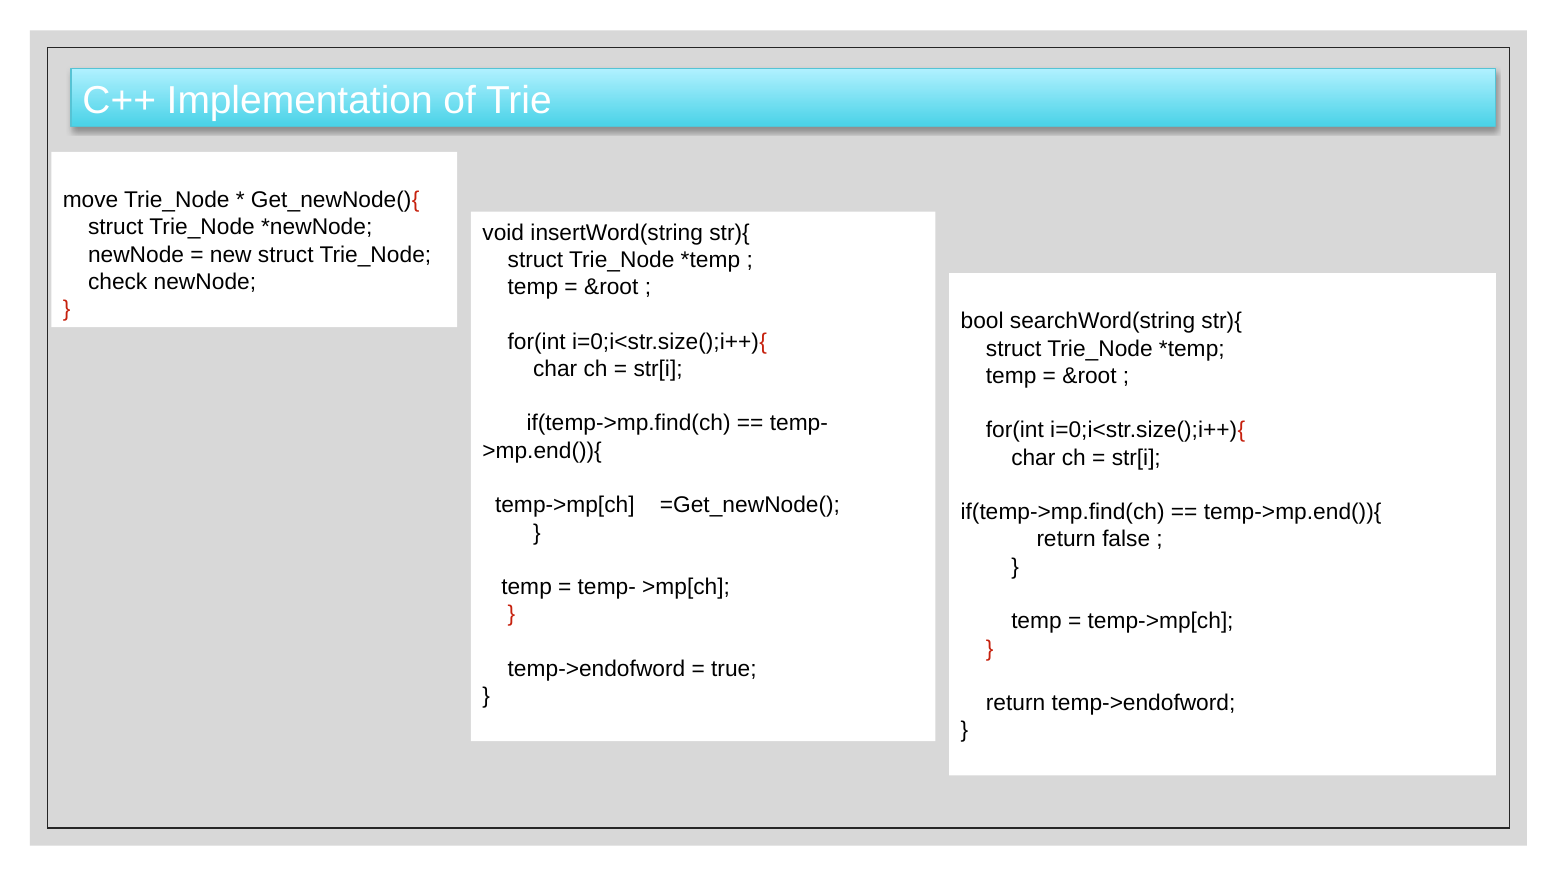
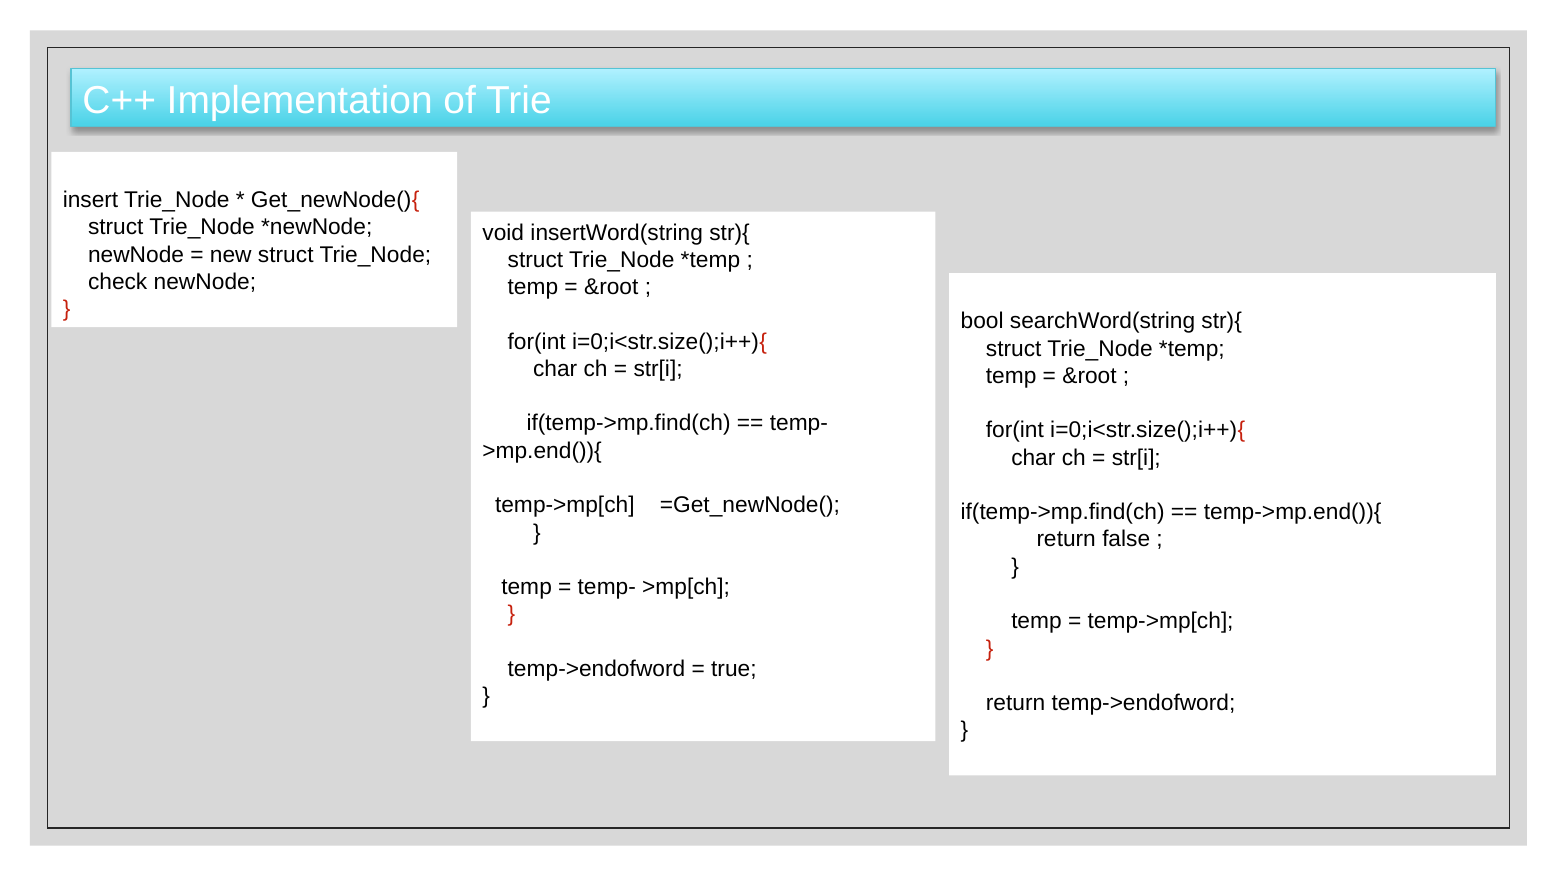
move: move -> insert (90, 200)
